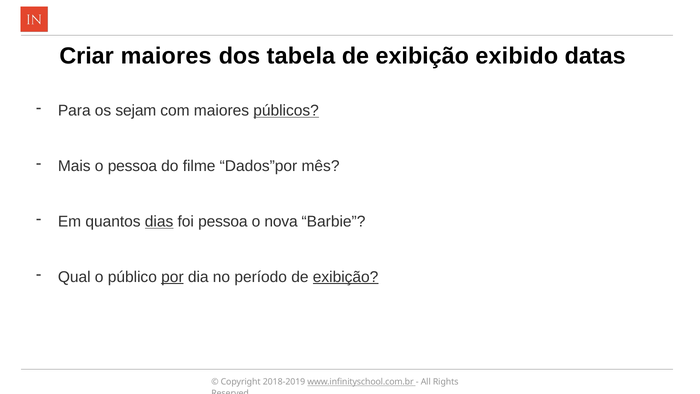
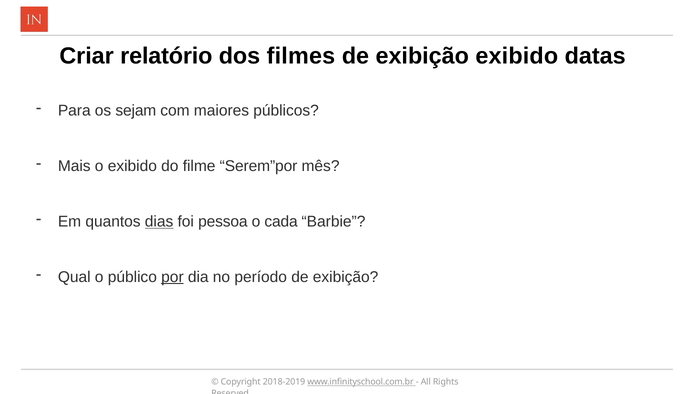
Criar maiores: maiores -> relatório (166, 56)
tabela: tabela -> filmes (301, 56)
públicos underline: present -> none (286, 111)
o pessoa: pessoa -> exibido (132, 166)
Dados”por: Dados”por -> Serem”por (259, 166)
nova: nova -> cada (281, 221)
exibição underline: present -> none (346, 277)
